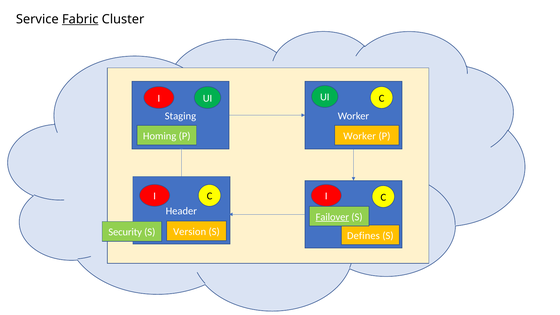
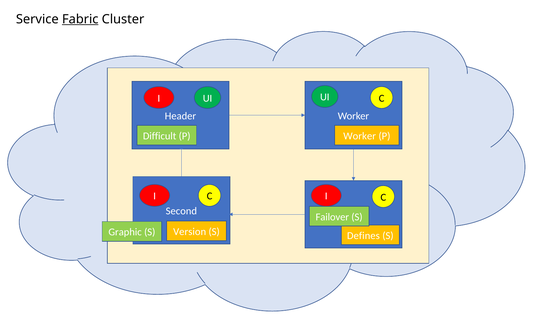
Staging: Staging -> Header (180, 116)
Homing: Homing -> Difficult (160, 136)
Header: Header -> Second (181, 211)
Failover underline: present -> none (332, 217)
Security: Security -> Graphic (125, 232)
